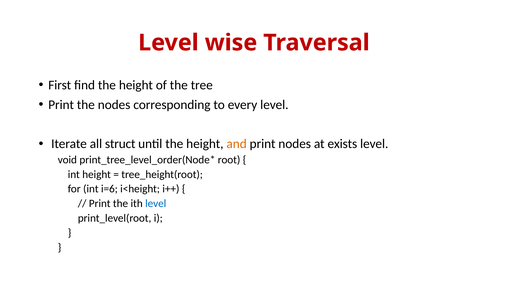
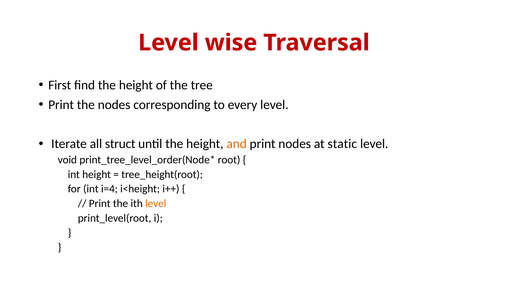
exists: exists -> static (342, 144)
i=6: i=6 -> i=4 (109, 189)
level colour: blue -> orange (156, 203)
